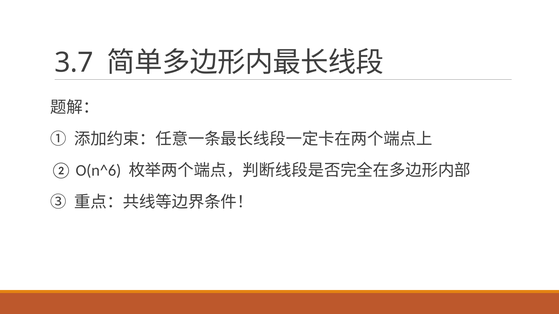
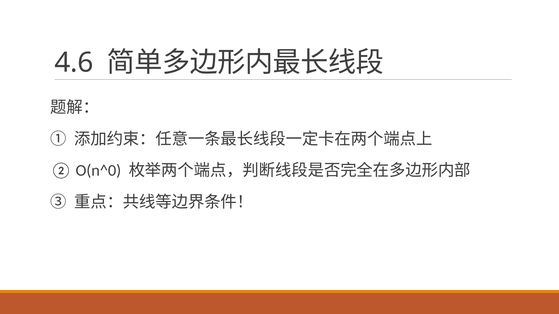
3.7: 3.7 -> 4.6 (74, 63)
O(n^6: O(n^6 -> O(n^0 (98, 171)
